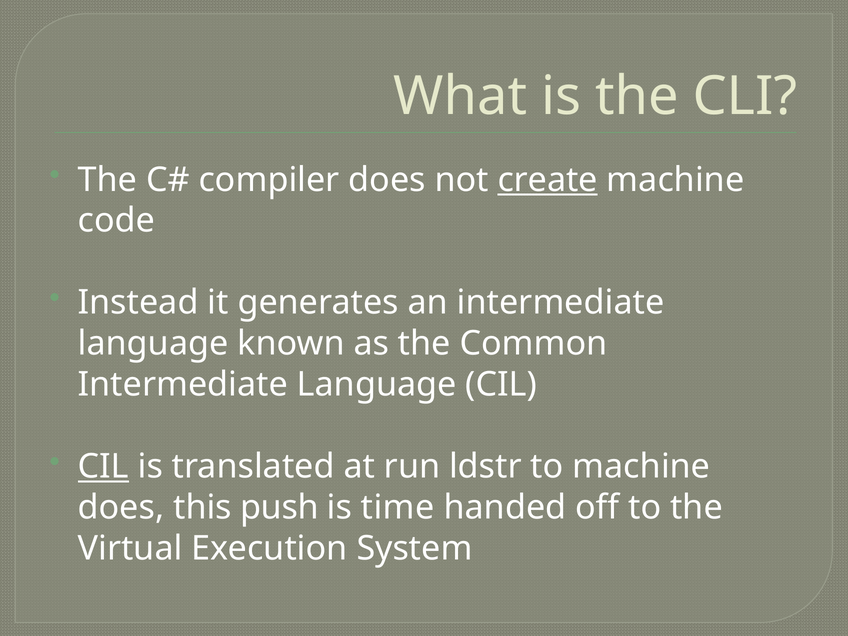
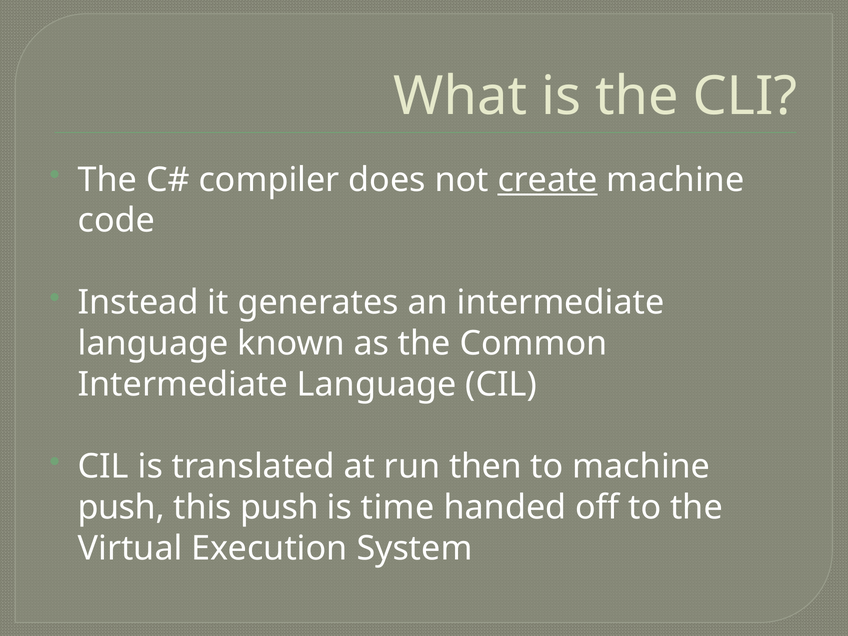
CIL underline: present -> none (103, 467)
ldstr: ldstr -> then (486, 467)
does: does -> push (121, 508)
